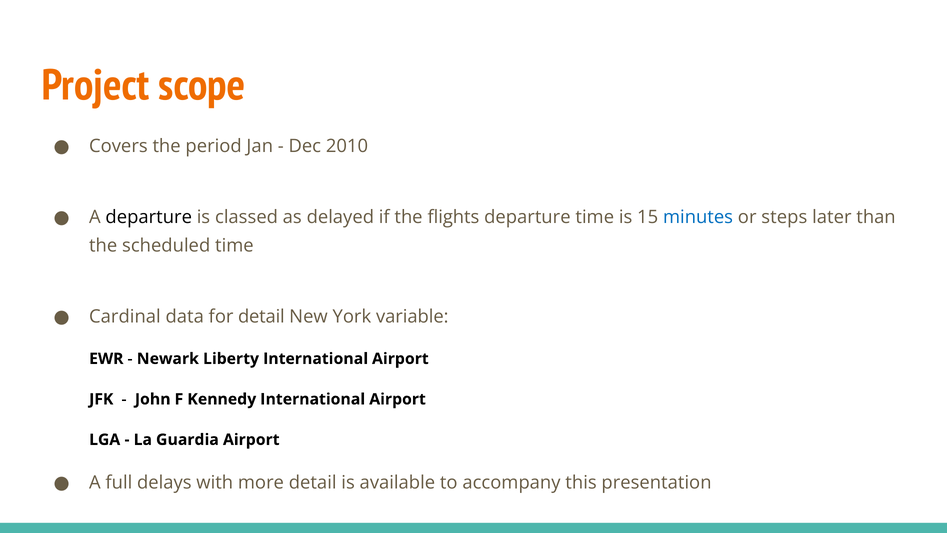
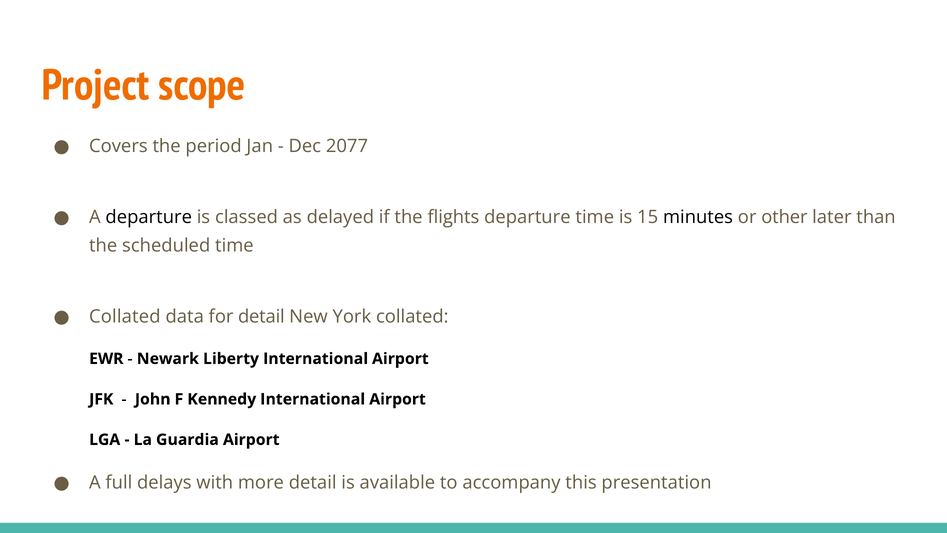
2010: 2010 -> 2077 (347, 146)
minutes colour: blue -> black (698, 217)
steps: steps -> other (784, 217)
Cardinal: Cardinal -> Collated (125, 316)
York variable: variable -> collated (412, 316)
